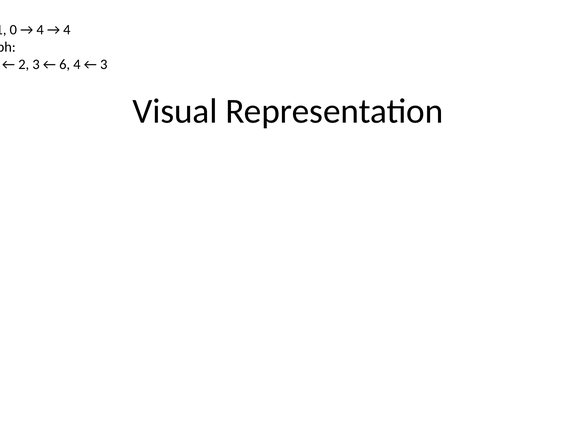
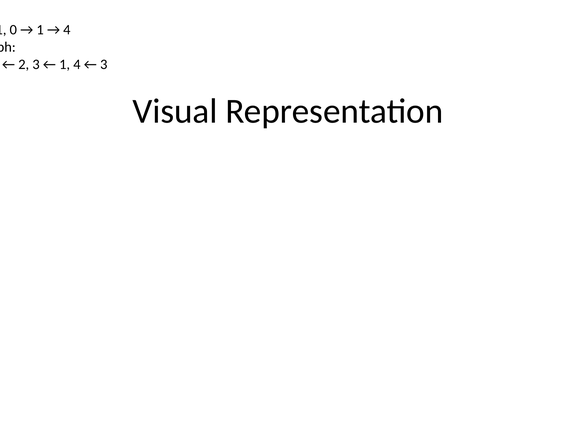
4: 4 -> 1 (40, 30)
6: 6 -> 1 (65, 64)
